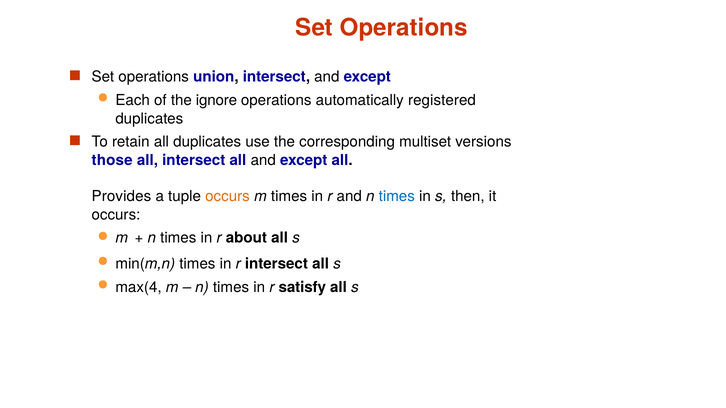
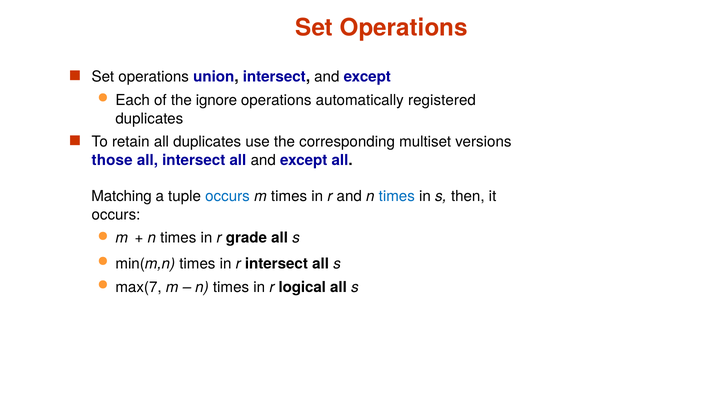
Provides: Provides -> Matching (122, 197)
occurs colour: orange -> blue (227, 197)
about: about -> grade (246, 238)
max(4: max(4 -> max(7 (139, 288)
satisfy: satisfy -> logical (302, 288)
